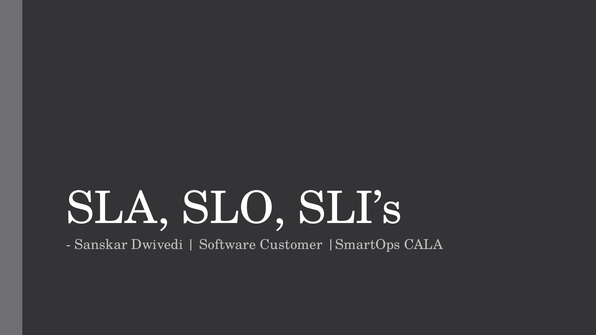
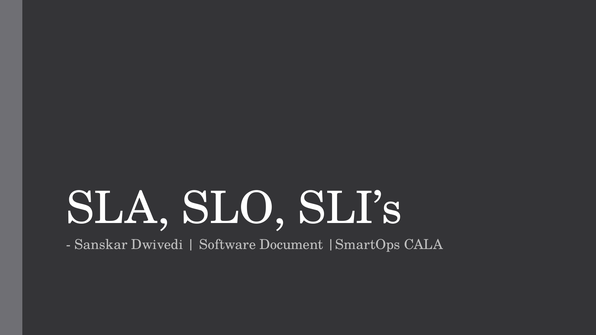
Customer: Customer -> Document (291, 245)
